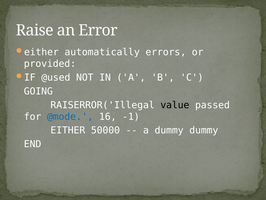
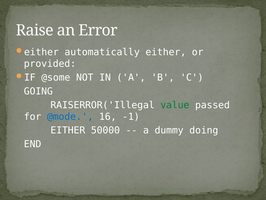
automatically errors: errors -> either (166, 52)
@used: @used -> @some (56, 77)
value colour: black -> green (175, 105)
dummy dummy: dummy -> doing (204, 130)
